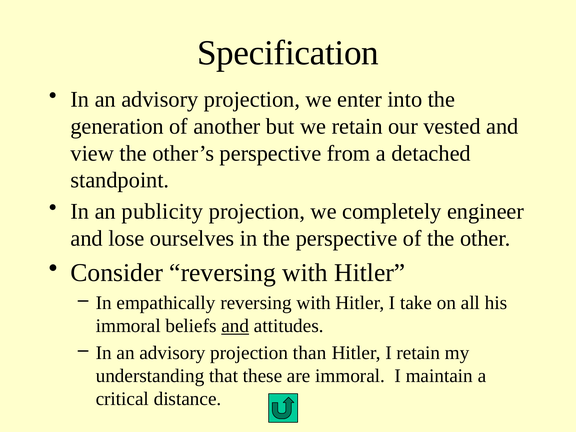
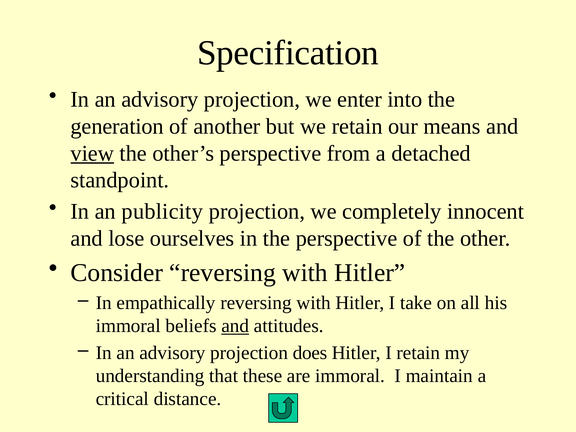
vested: vested -> means (452, 126)
view underline: none -> present (92, 153)
engineer: engineer -> innocent (486, 212)
than: than -> does (310, 353)
